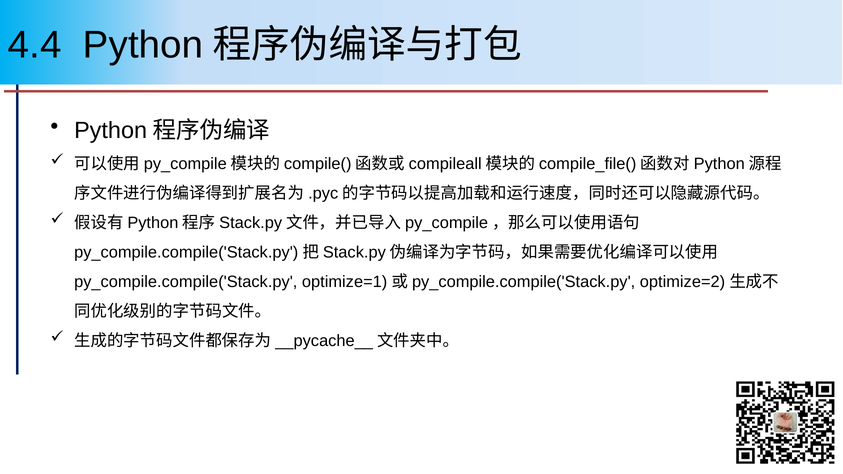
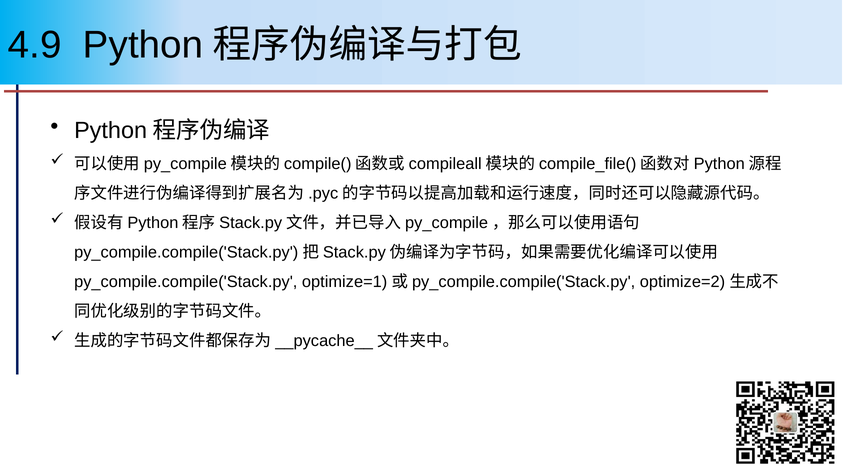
4.4: 4.4 -> 4.9 (35, 45)
